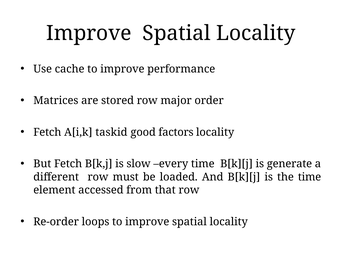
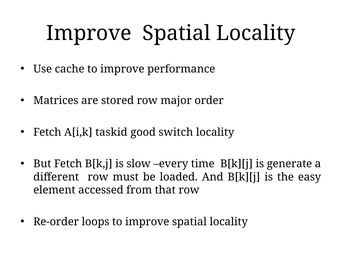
factors: factors -> switch (176, 132)
the time: time -> easy (310, 177)
